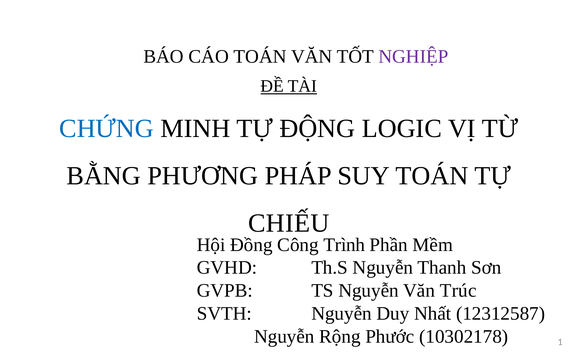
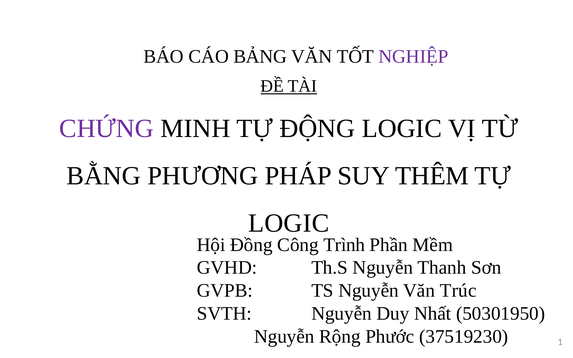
CÁO TOÁN: TOÁN -> BẢNG (260, 56)
CHỨNG colour: blue -> purple (107, 129)
SUY TOÁN: TOÁN -> THÊM (432, 176)
CHIẾU: CHIẾU -> LOGIC (289, 223)
12312587: 12312587 -> 50301950 (501, 314)
10302178: 10302178 -> 37519230 (464, 337)
